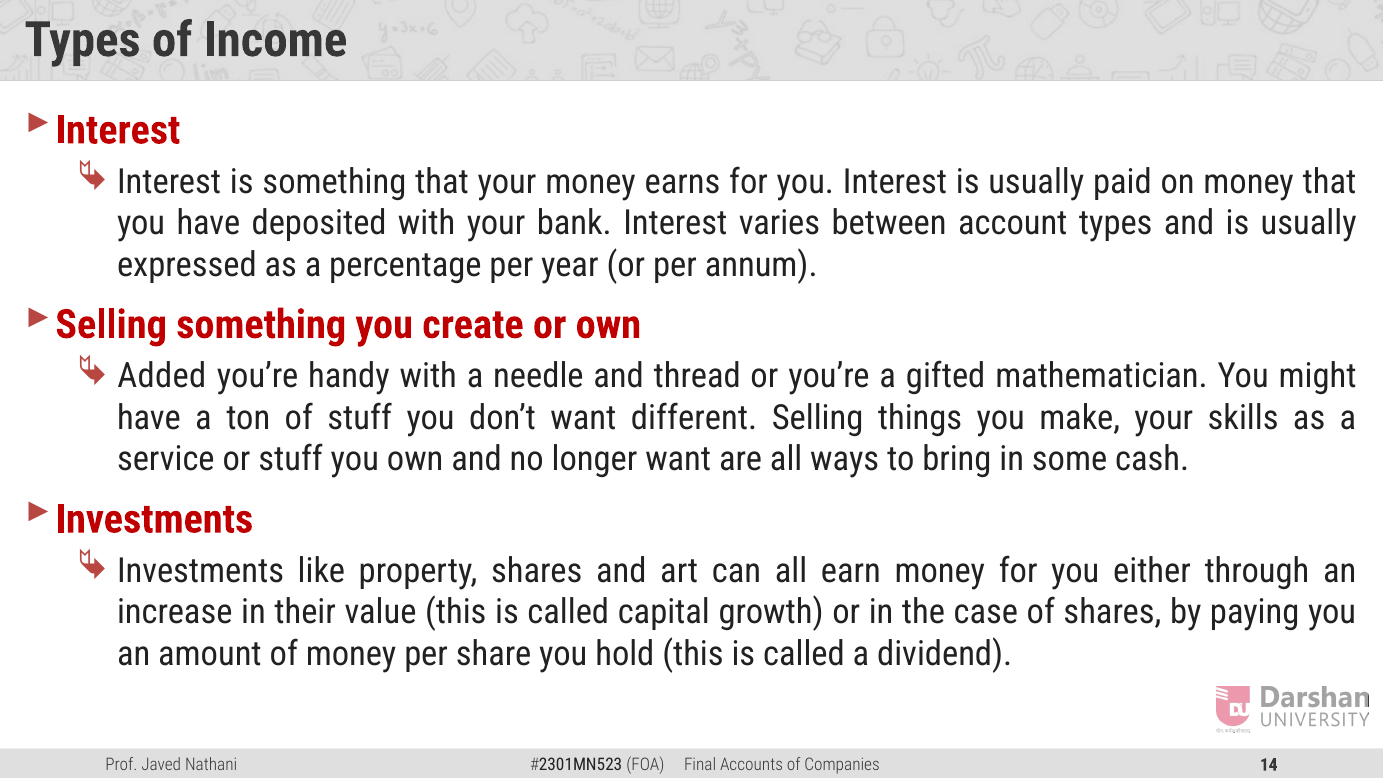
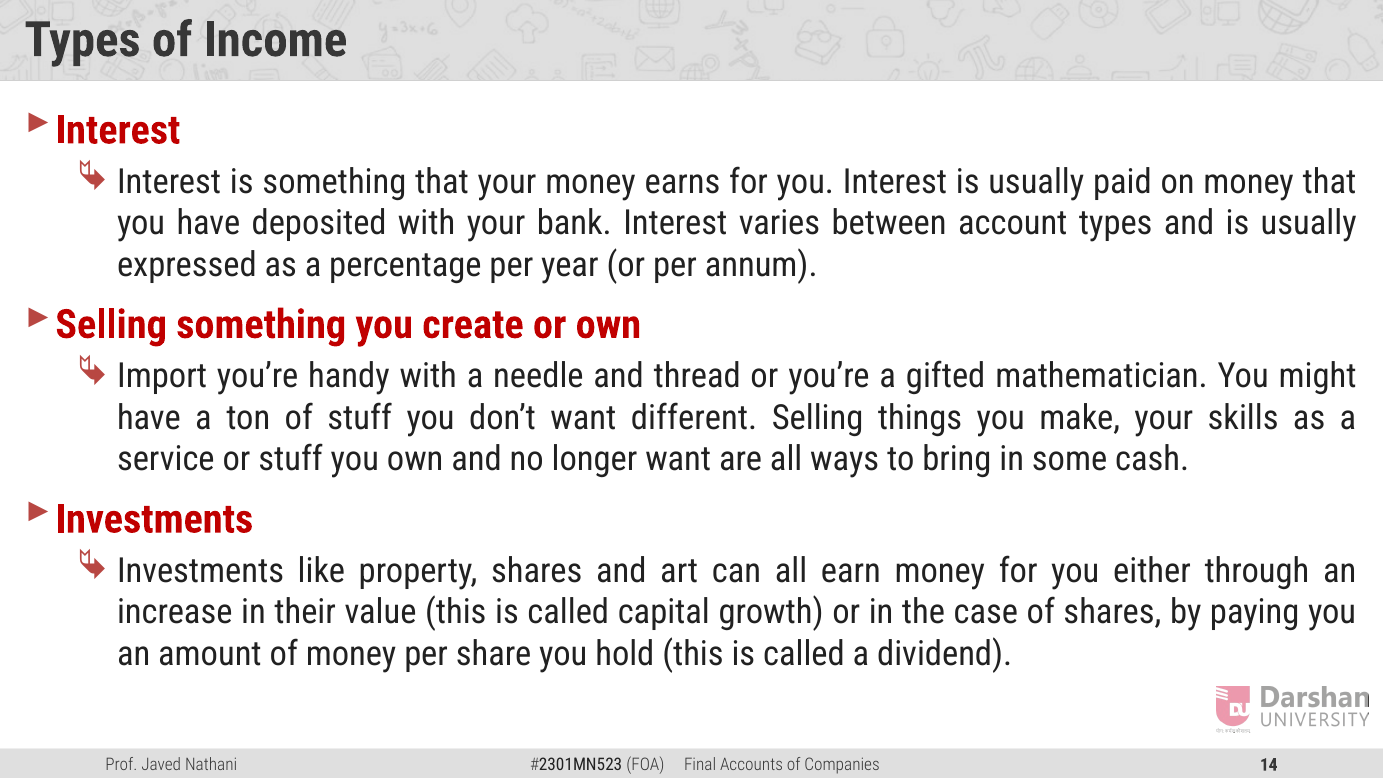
Added: Added -> Import (162, 376)
